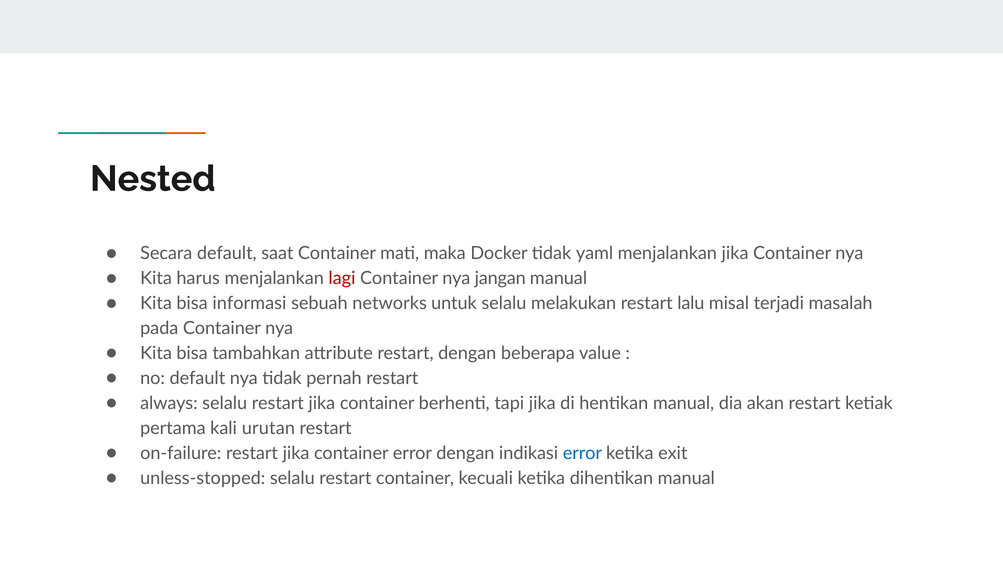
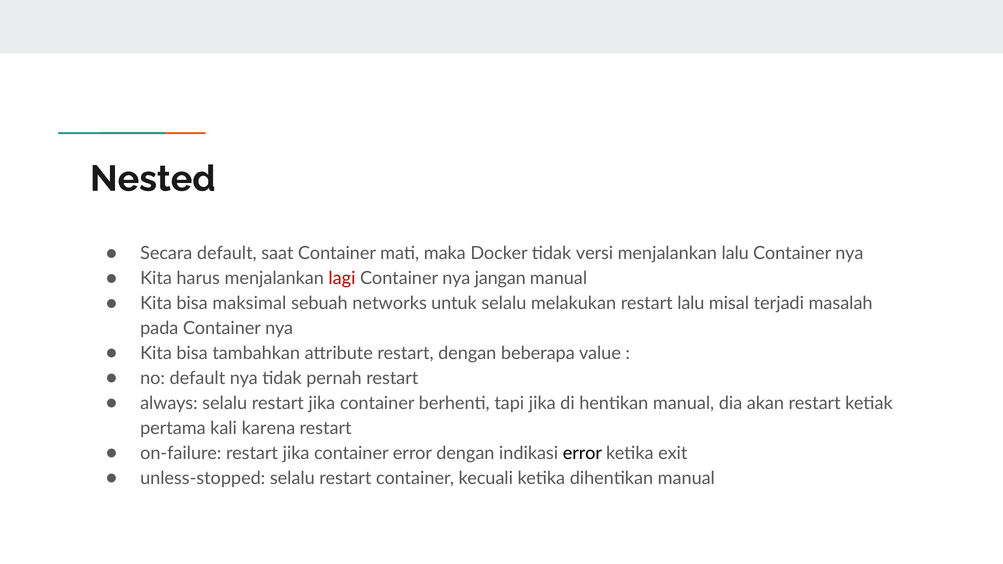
yaml: yaml -> versi (595, 253)
menjalankan jika: jika -> lalu (735, 253)
informasi: informasi -> maksimal (249, 303)
urutan: urutan -> karena (268, 428)
error colour: blue -> black (582, 453)
